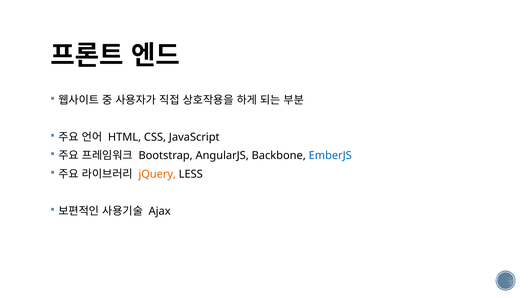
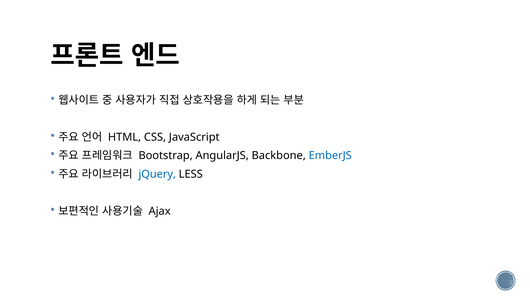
jQuery colour: orange -> blue (157, 174)
